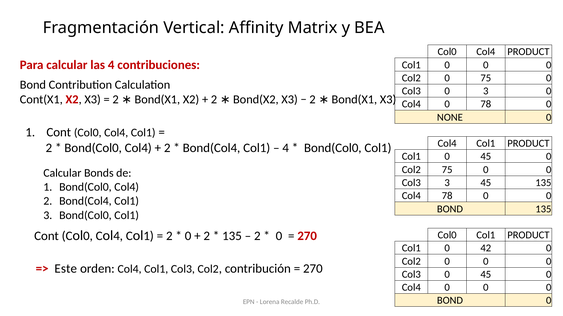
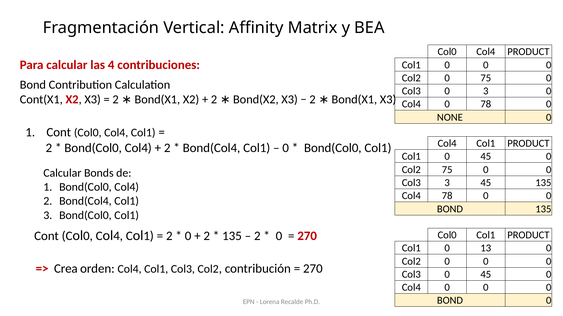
4: 4 -> 0 (286, 148)
42: 42 -> 13 (486, 249)
Este: Este -> Crea (66, 269)
